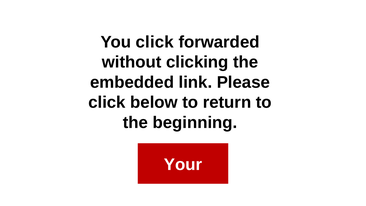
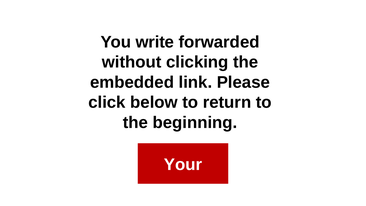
You click: click -> write (155, 42)
